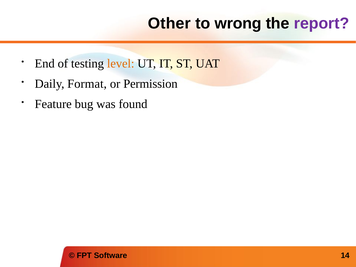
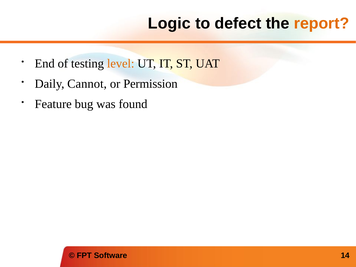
Other: Other -> Logic (169, 23)
wrong: wrong -> defect (238, 23)
report colour: purple -> orange (322, 23)
Format: Format -> Cannot (87, 84)
